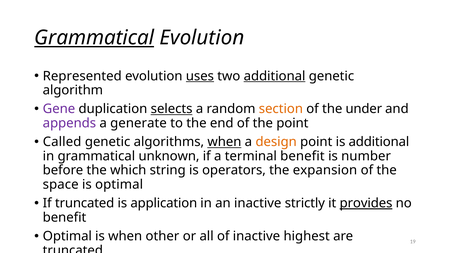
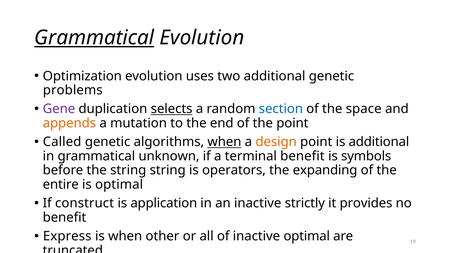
Represented: Represented -> Optimization (82, 76)
uses underline: present -> none (200, 76)
additional underline: present -> none (275, 76)
algorithm: algorithm -> problems (73, 90)
section colour: orange -> blue (281, 109)
under: under -> space (364, 109)
appends colour: purple -> orange (69, 123)
generate: generate -> mutation (139, 123)
number: number -> symbols (366, 156)
the which: which -> string (128, 170)
expansion: expansion -> expanding (325, 170)
space: space -> entire (61, 184)
If truncated: truncated -> construct (85, 203)
provides underline: present -> none (366, 203)
Optimal: Optimal -> Express (67, 236)
inactive highest: highest -> optimal (307, 236)
